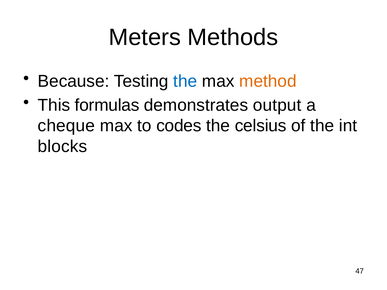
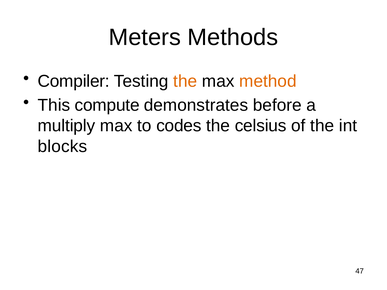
Because: Because -> Compiler (74, 81)
the colour: blue -> orange (185, 81)
formulas: formulas -> compute (107, 105)
output: output -> before (277, 105)
cheque: cheque -> multiply (67, 126)
